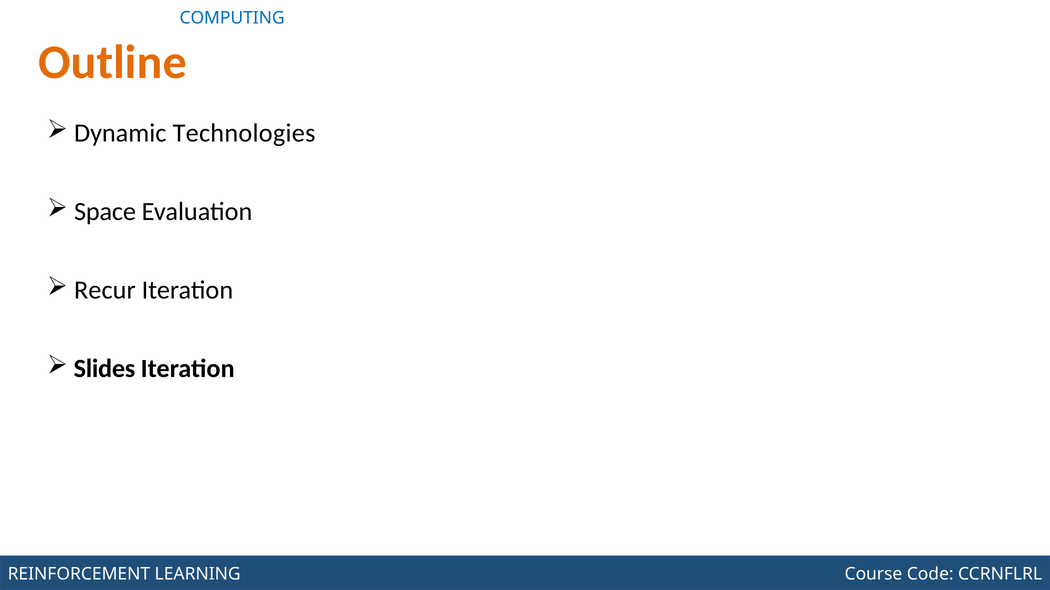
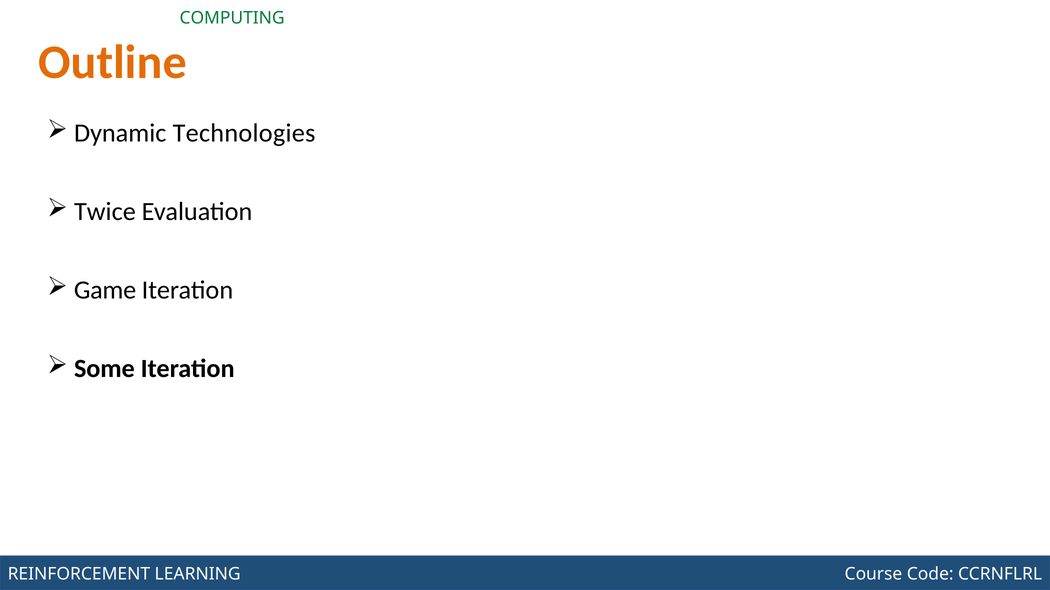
COMPUTING colour: blue -> green (232, 18)
Space: Space -> Twice (105, 212)
Recur: Recur -> Game (105, 291)
Slides: Slides -> Some (104, 369)
